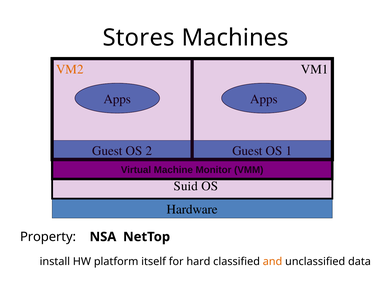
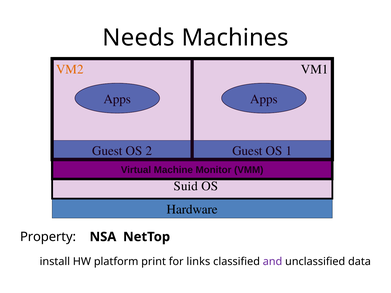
Stores: Stores -> Needs (139, 38)
itself: itself -> print (154, 262)
hard: hard -> links (198, 262)
and colour: orange -> purple (273, 262)
